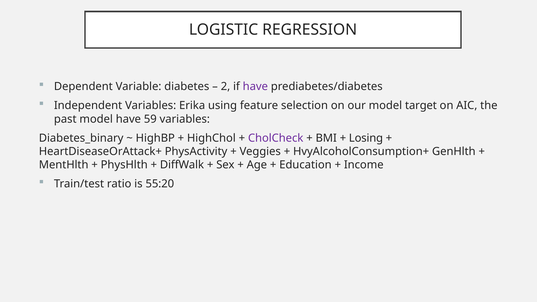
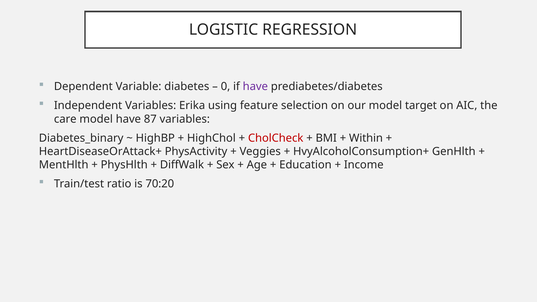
2: 2 -> 0 (225, 87)
past: past -> care (65, 119)
59: 59 -> 87 (150, 119)
CholCheck colour: purple -> red (276, 138)
Losing: Losing -> Within (366, 138)
55:20: 55:20 -> 70:20 (160, 184)
